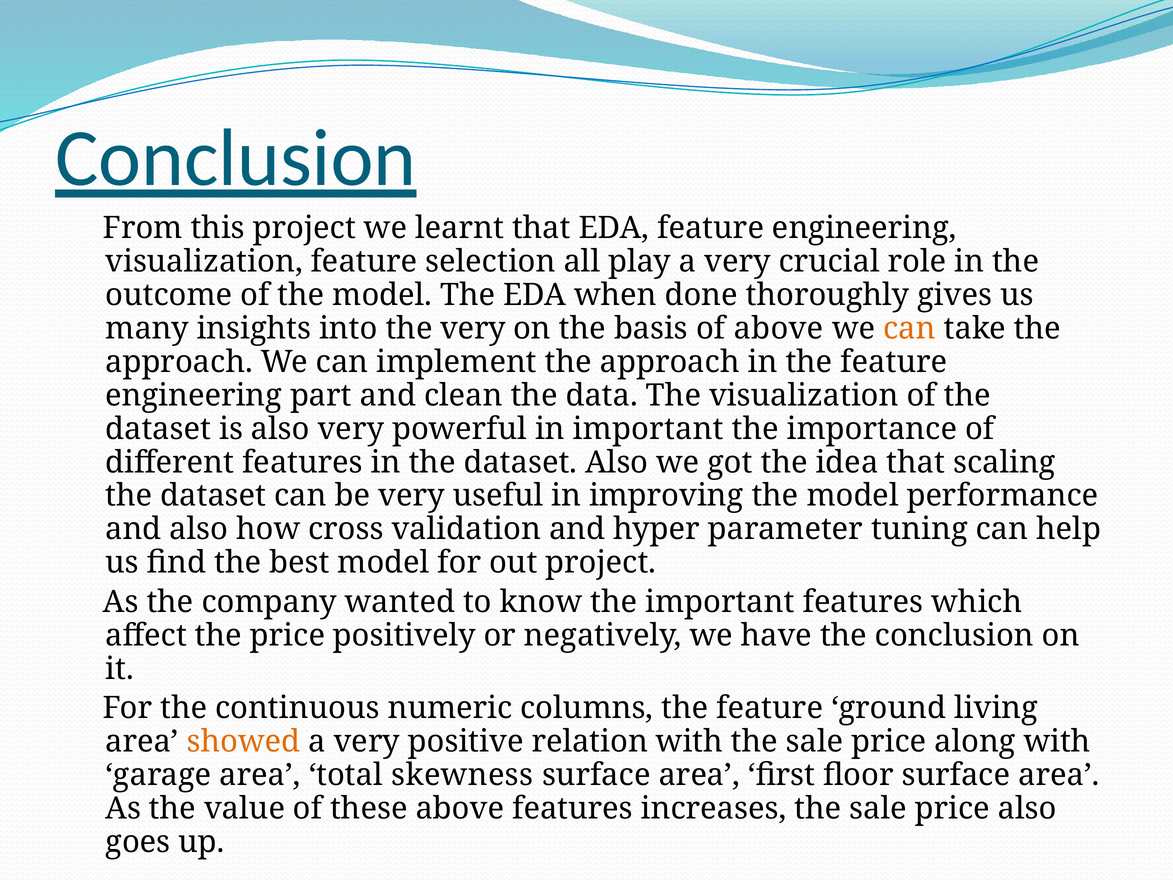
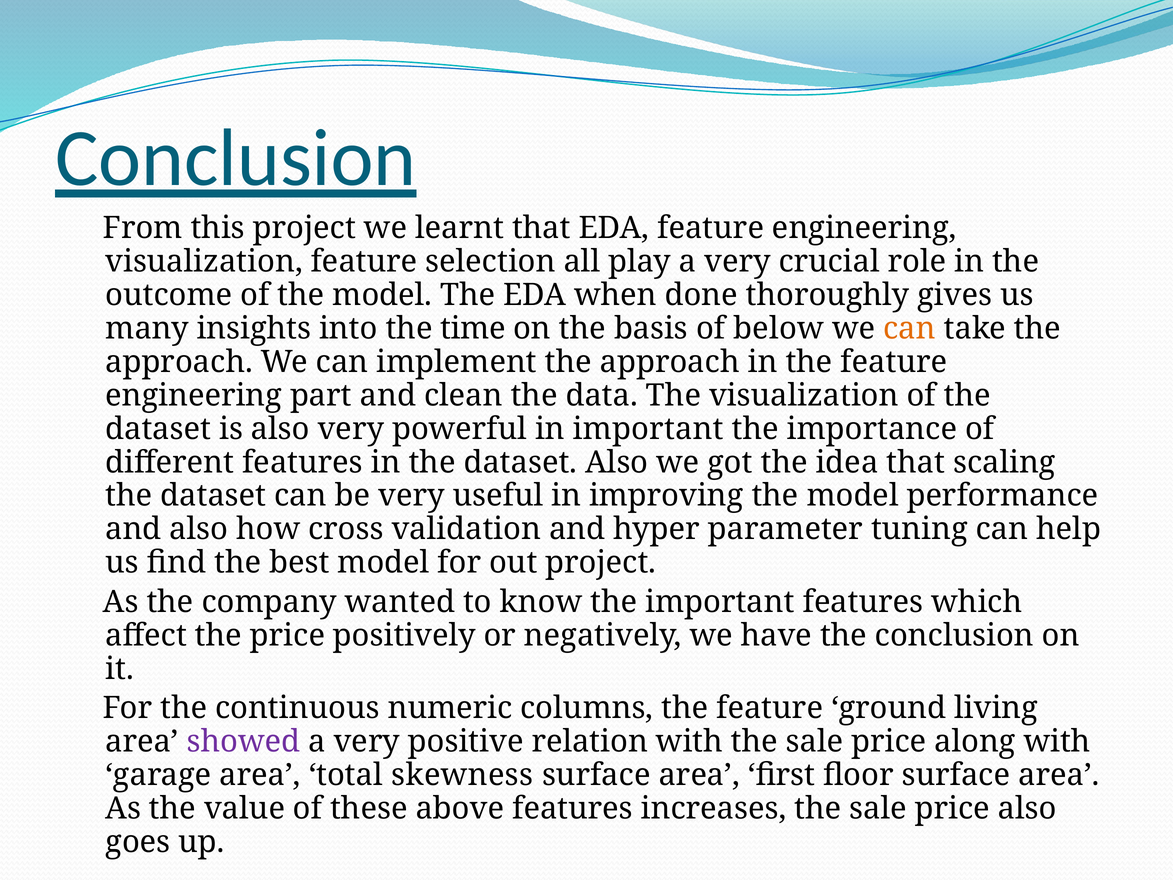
the very: very -> time (473, 328)
of above: above -> below (779, 328)
showed colour: orange -> purple (244, 741)
